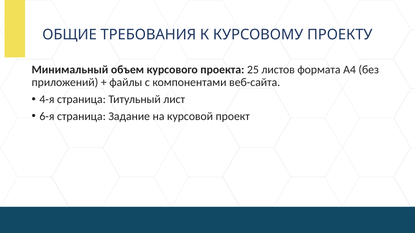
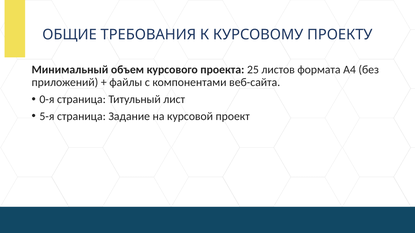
4-я: 4-я -> 0-я (47, 100)
6-я: 6-я -> 5-я (47, 116)
